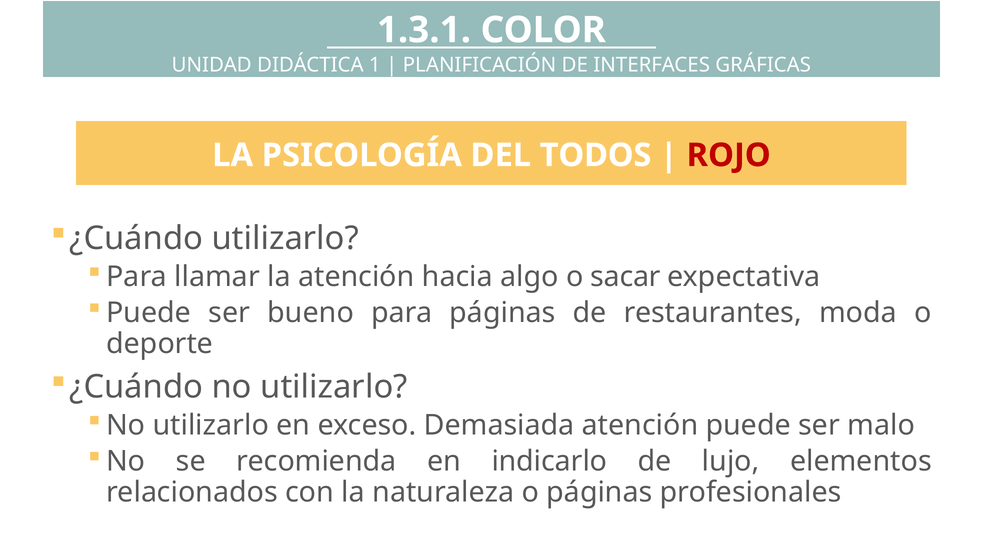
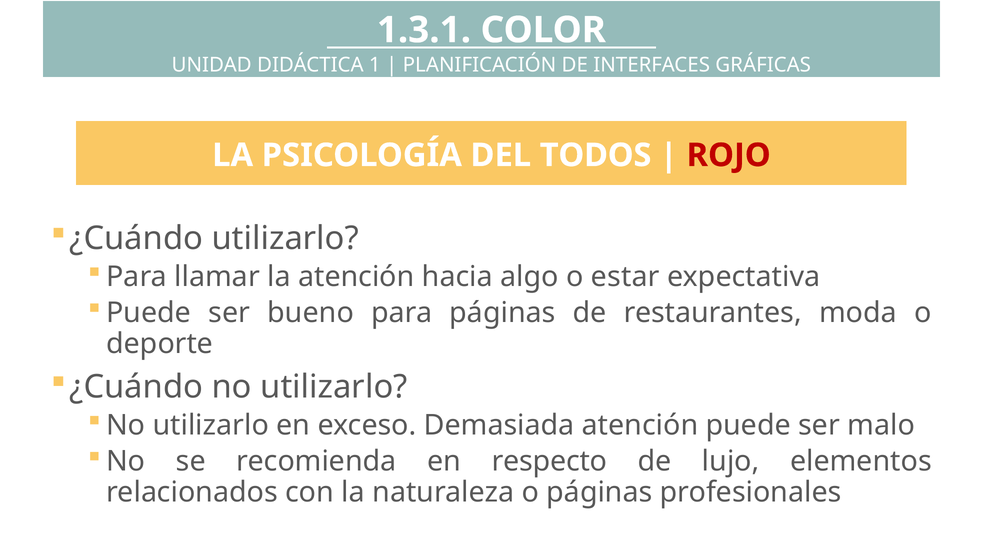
sacar: sacar -> estar (625, 277)
indicarlo: indicarlo -> respecto (549, 461)
